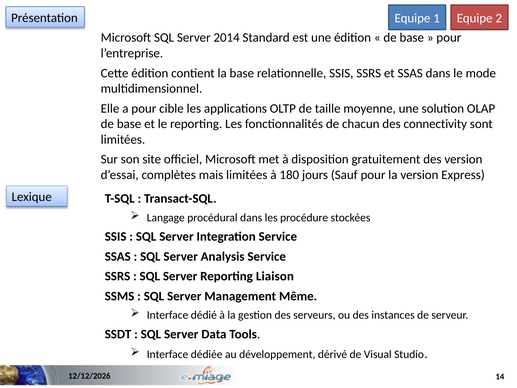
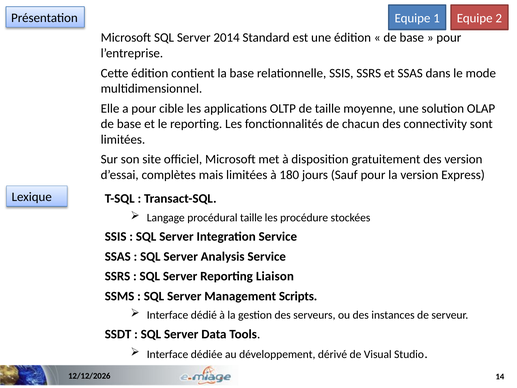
procédural dans: dans -> taille (251, 217)
Même: Même -> Scripts (298, 296)
